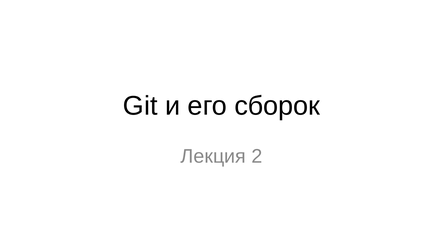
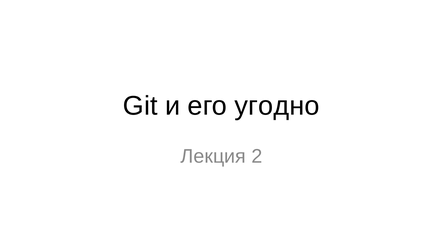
сборок: сборок -> угодно (277, 106)
